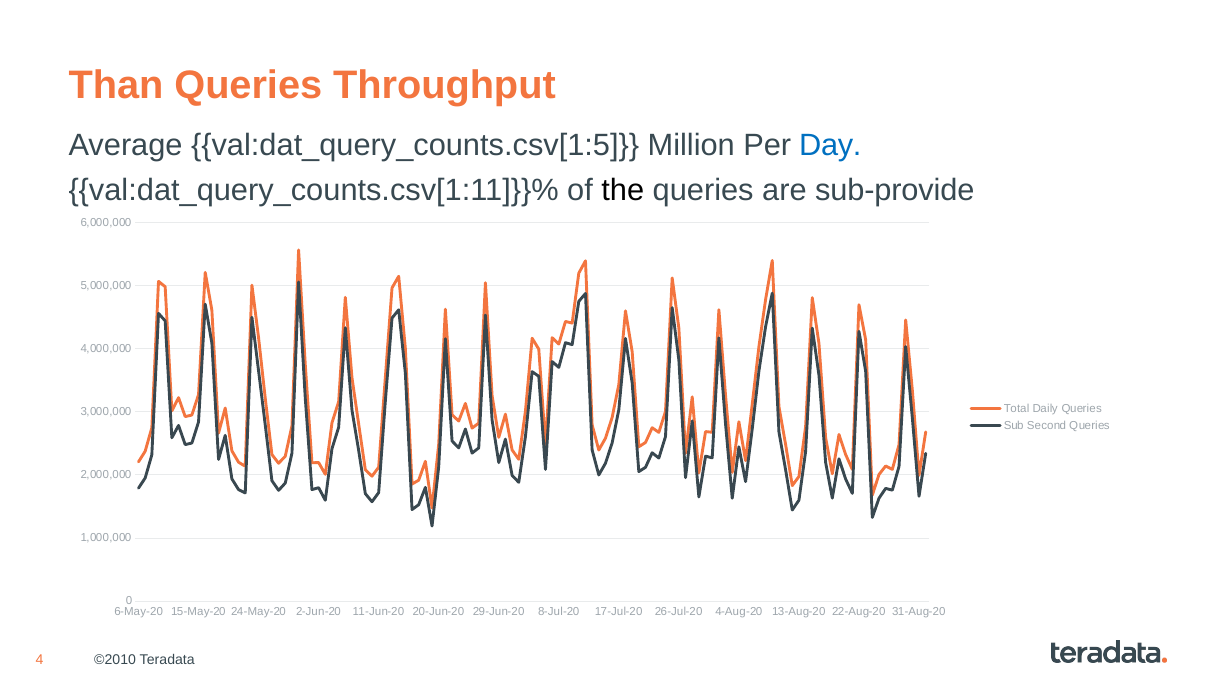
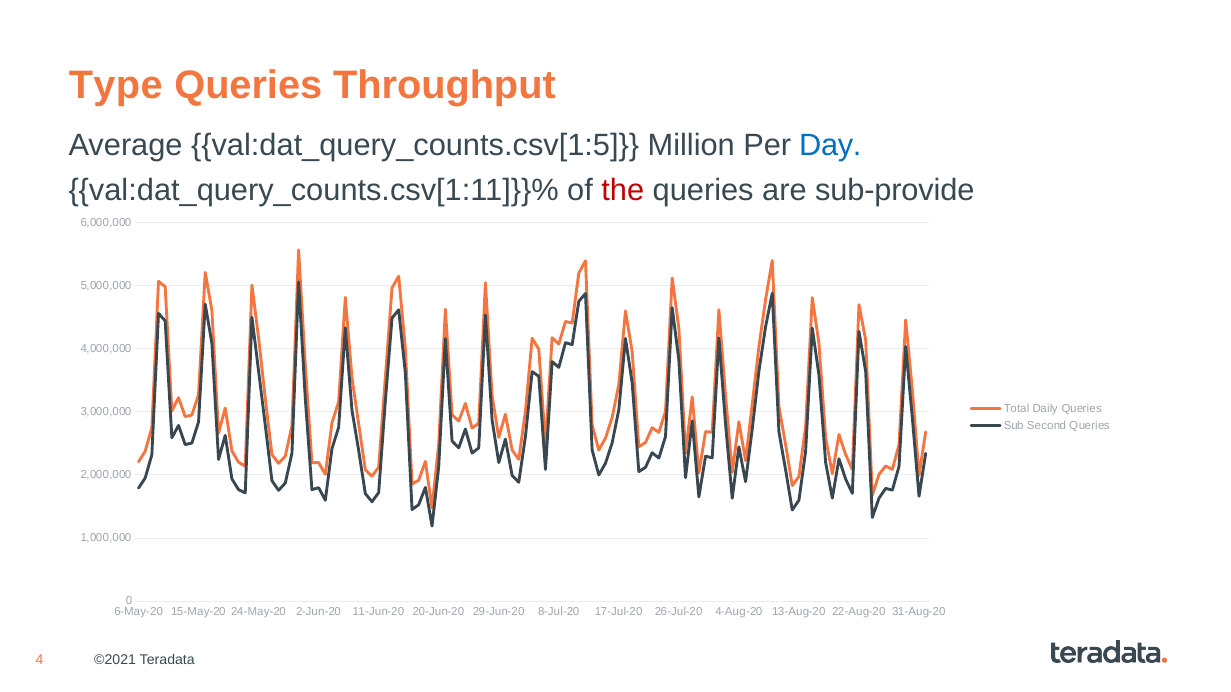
Than: Than -> Type (116, 86)
the colour: black -> red (623, 190)
©2010: ©2010 -> ©2021 (115, 660)
